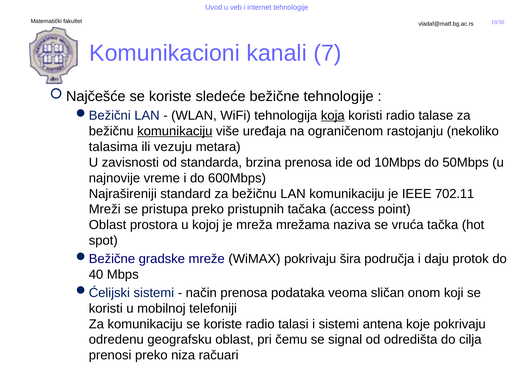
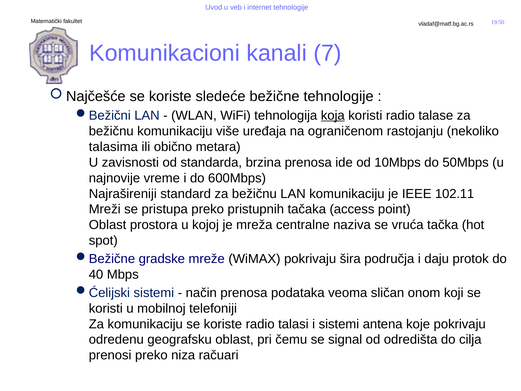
komunikaciju underline: present -> none (175, 131)
vezuju: vezuju -> obično (173, 147)
702.11: 702.11 -> 102.11 (455, 194)
mrežama: mrežama -> centralne (303, 225)
